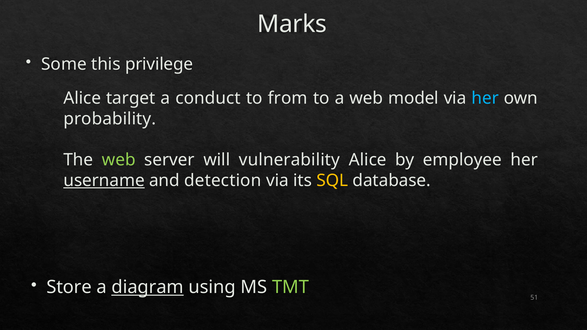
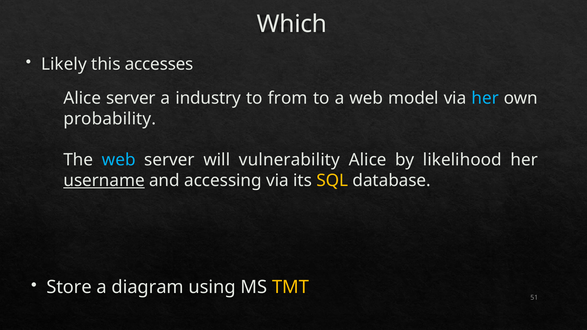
Marks: Marks -> Which (292, 24)
Some: Some -> Likely (64, 64)
privilege: privilege -> accesses (159, 64)
Alice target: target -> server (131, 98)
conduct: conduct -> industry (208, 98)
web colour: light green -> light blue (119, 160)
employee: employee -> likelihood (462, 160)
detection: detection -> accessing (223, 180)
diagram underline: present -> none (148, 287)
TMT colour: light green -> yellow (291, 287)
